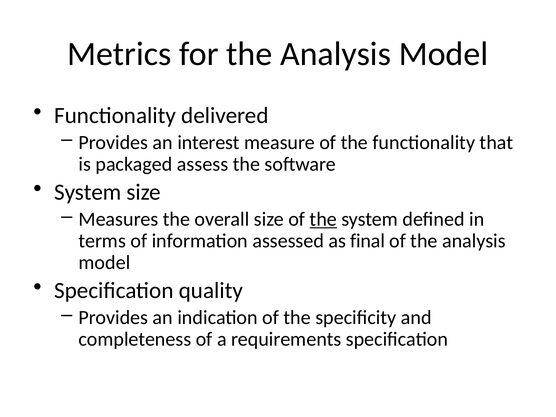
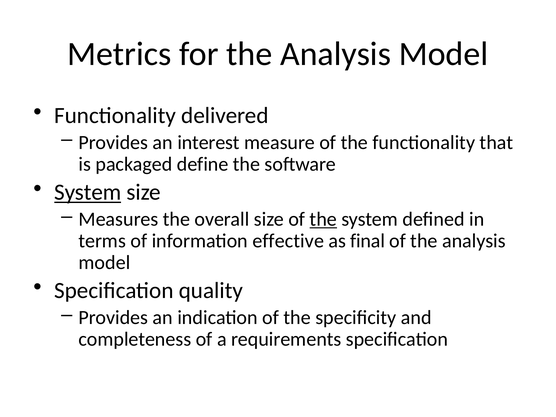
assess: assess -> define (203, 164)
System underline: none -> present (88, 192)
assessed: assessed -> effective (288, 241)
